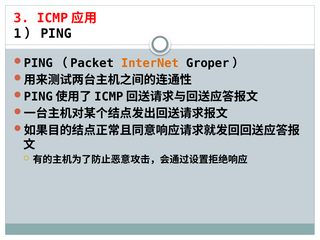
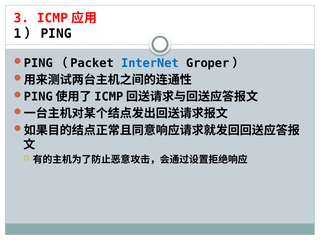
InterNet colour: orange -> blue (150, 63)
